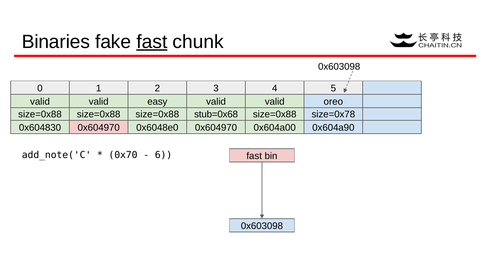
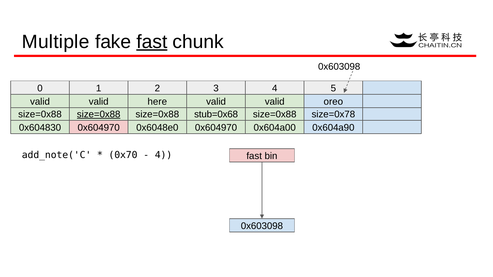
Binaries: Binaries -> Multiple (56, 42)
easy: easy -> here (157, 102)
size=0x88 underline: none -> present (99, 114)
6: 6 -> 4 (164, 155)
